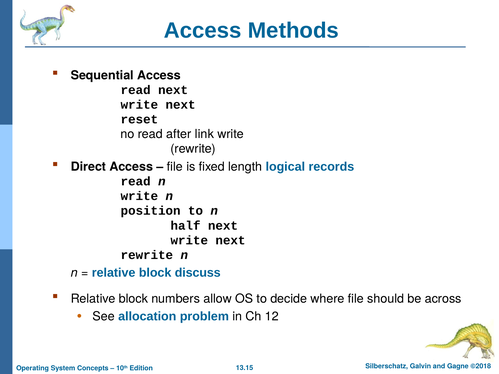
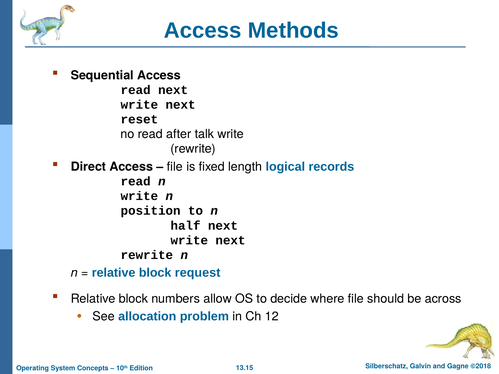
link: link -> talk (204, 134)
discuss: discuss -> request (198, 273)
